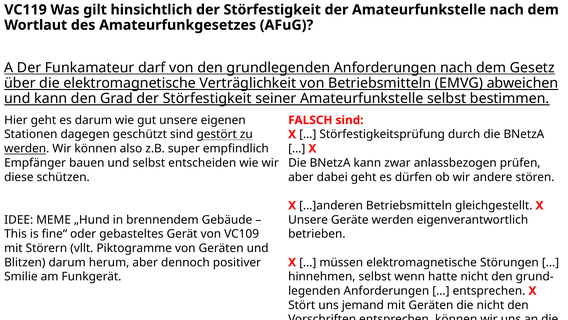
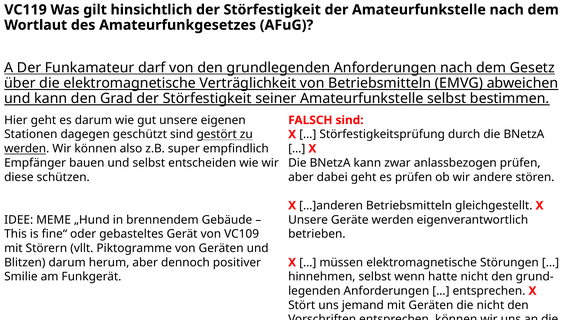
es dürfen: dürfen -> prüfen (414, 177)
